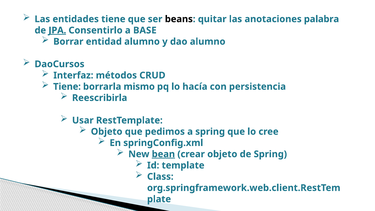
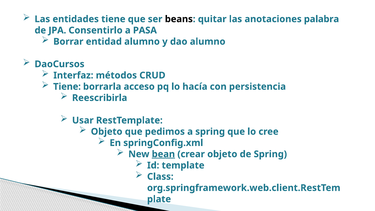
JPA underline: present -> none (57, 30)
BASE: BASE -> PASA (145, 30)
mismo: mismo -> acceso (139, 87)
